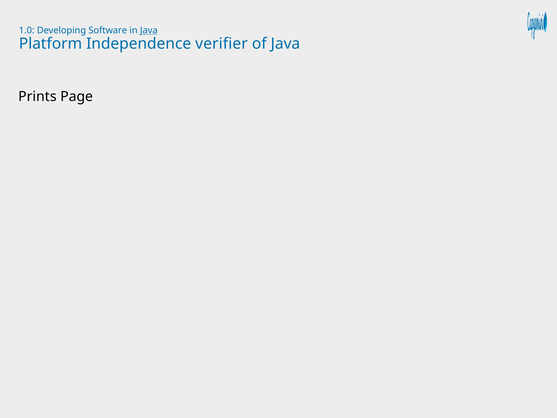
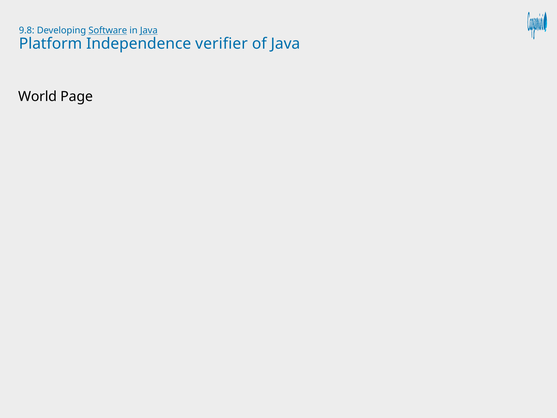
1.0: 1.0 -> 9.8 (27, 30)
Software underline: none -> present (108, 30)
Prints: Prints -> World (37, 96)
